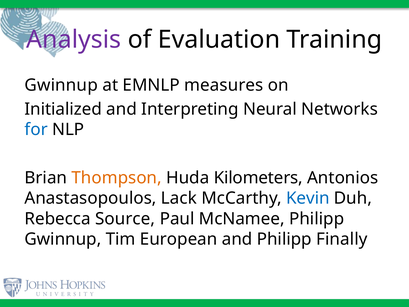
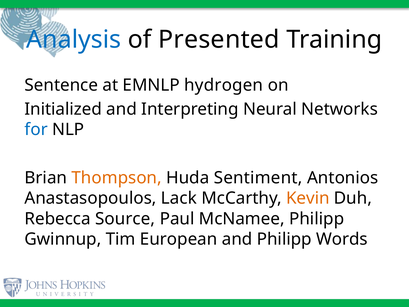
Analysis colour: purple -> blue (74, 40)
Evaluation: Evaluation -> Presented (219, 40)
Gwinnup: Gwinnup -> Sentence (61, 85)
measures: measures -> hydrogen (224, 85)
Kilometers: Kilometers -> Sentiment (258, 178)
Kevin colour: blue -> orange (308, 198)
Finally: Finally -> Words (342, 239)
